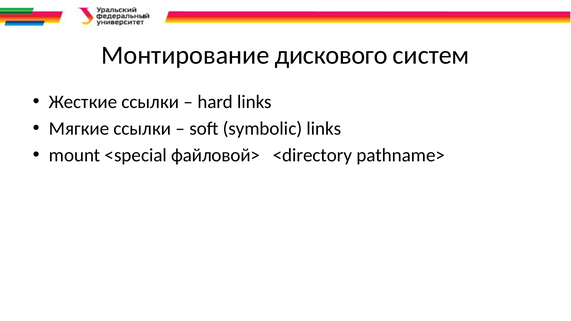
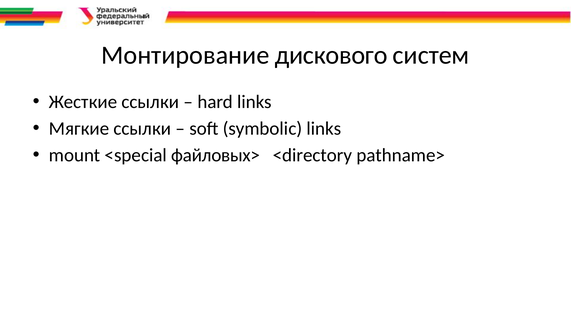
файловой>: файловой> -> файловых> (216, 155)
